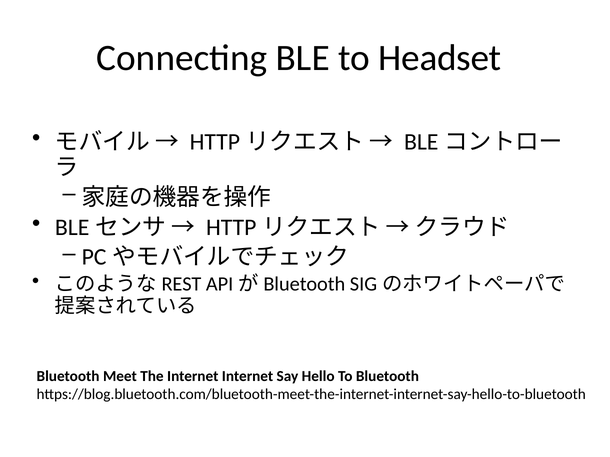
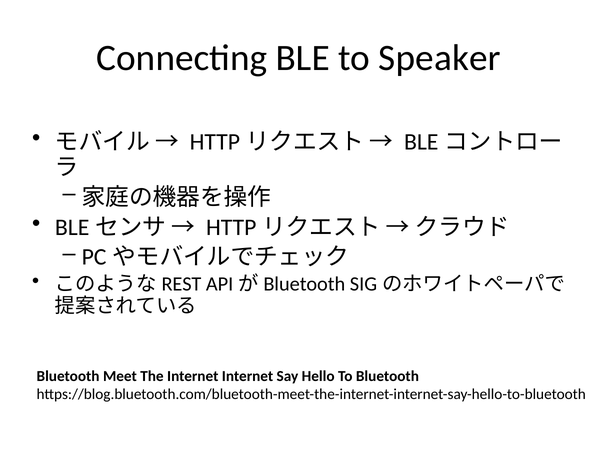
Headset: Headset -> Speaker (440, 58)
